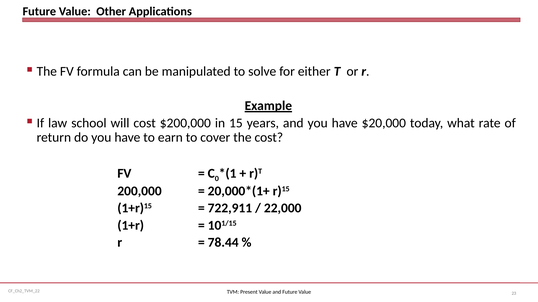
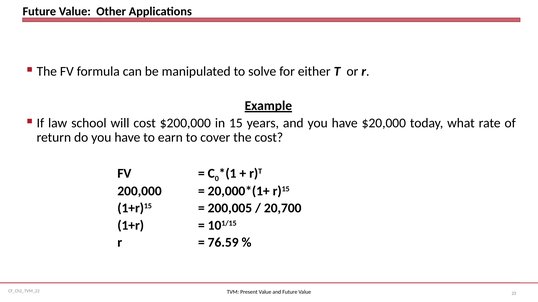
722,911: 722,911 -> 200,005 (230, 209)
22,000: 22,000 -> 20,700 (283, 209)
78.44: 78.44 -> 76.59 (223, 243)
